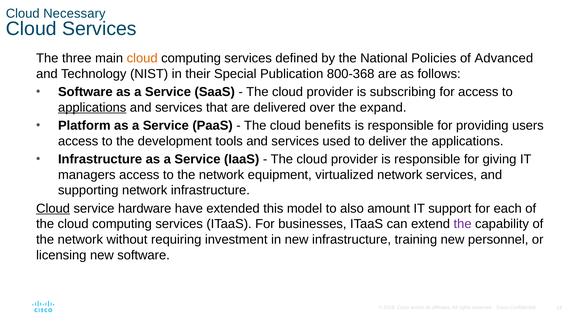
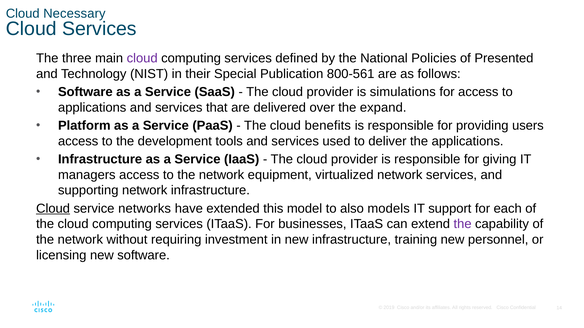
cloud colour: orange -> purple (142, 58)
Advanced: Advanced -> Presented (504, 58)
800-368: 800-368 -> 800-561 (351, 74)
subscribing: subscribing -> simulations (403, 92)
applications underline: present -> none (92, 108)
hardware: hardware -> networks (145, 209)
amount: amount -> models (389, 209)
